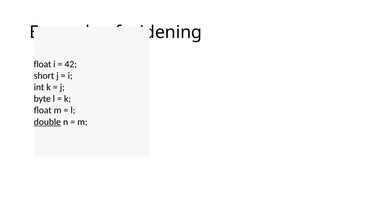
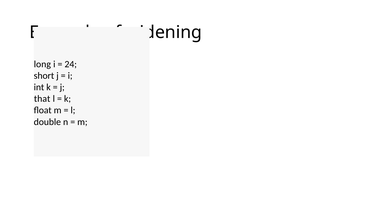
float: float -> long (42, 64)
42: 42 -> 24 (71, 64)
byte: byte -> that (42, 99)
double underline: present -> none (47, 122)
